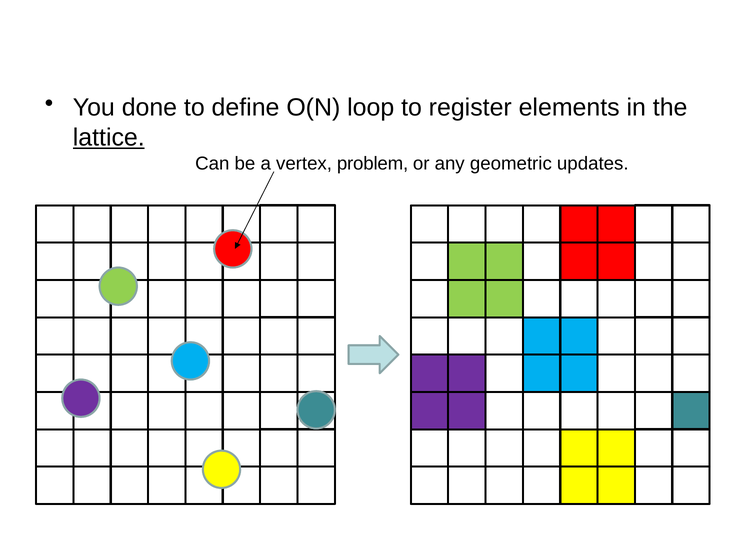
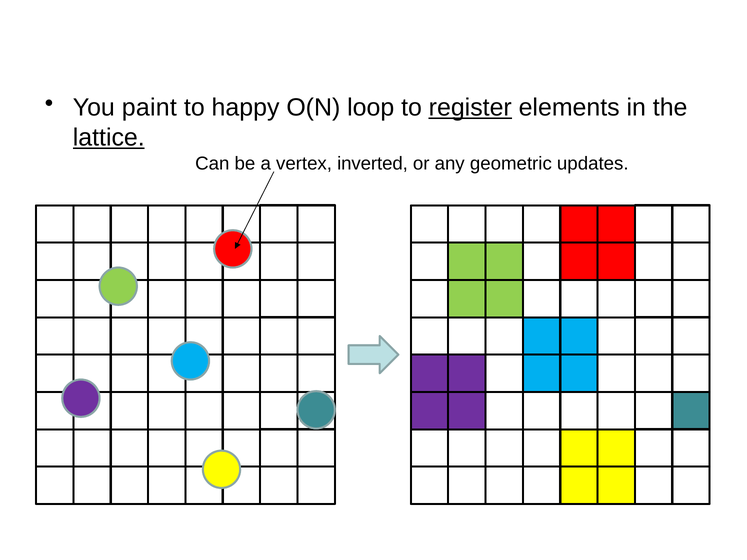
done: done -> paint (149, 108)
define: define -> happy (246, 108)
register underline: none -> present (470, 108)
problem: problem -> inverted (373, 163)
